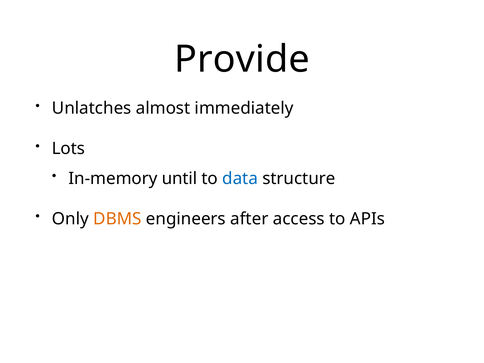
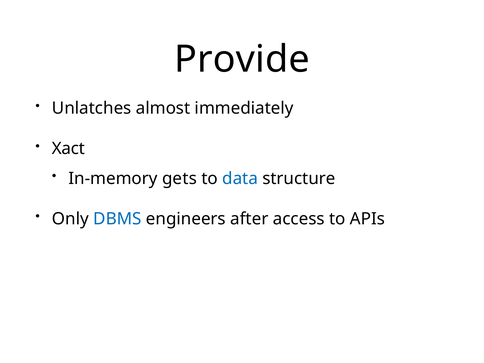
Lots: Lots -> Xact (68, 149)
until: until -> gets (179, 178)
DBMS colour: orange -> blue (117, 219)
